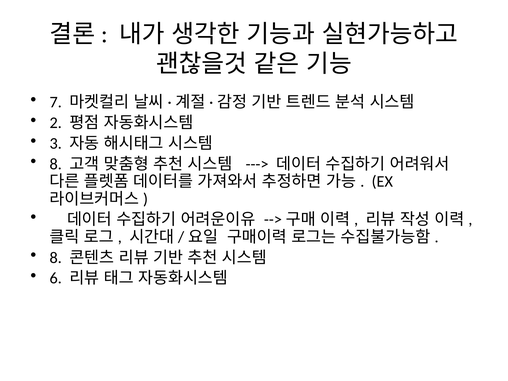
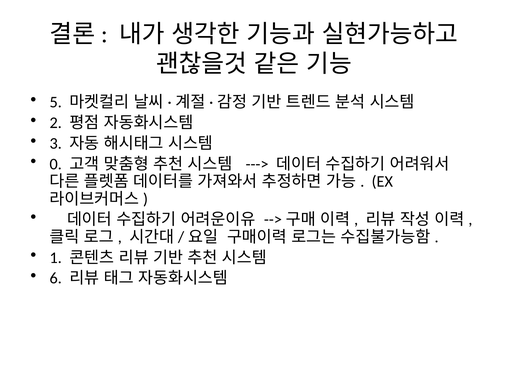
7: 7 -> 5 (56, 102)
8: 8 -> 0 (56, 164)
8: 8 -> 1 (56, 258)
